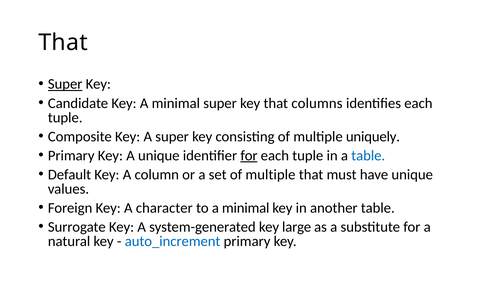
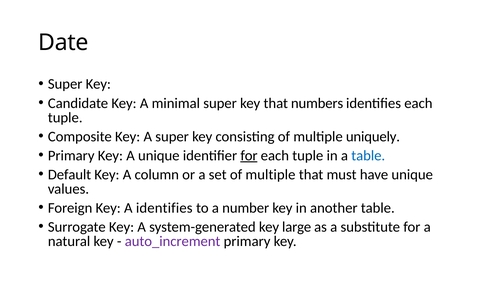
That: That -> Date (63, 42)
Super underline: present -> none (65, 84)
columns: columns -> numbers (317, 103)
A character: character -> identifies (164, 208)
to a minimal: minimal -> number (246, 208)
auto_increment colour: blue -> purple (173, 241)
